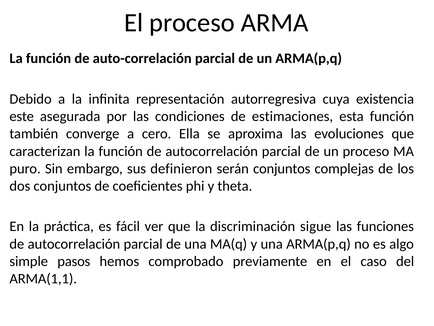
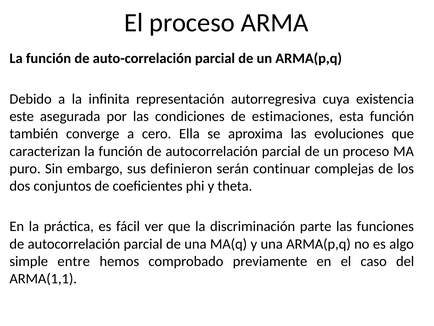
serán conjuntos: conjuntos -> continuar (282, 168)
sigue: sigue -> parte (316, 226)
pasos: pasos -> entre (74, 261)
